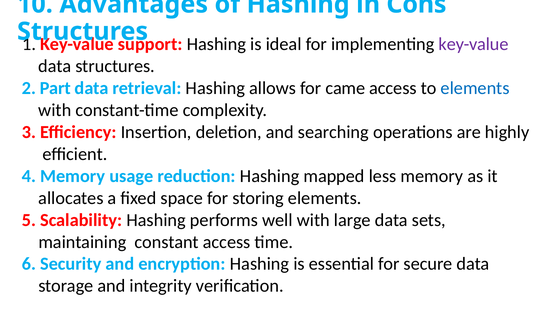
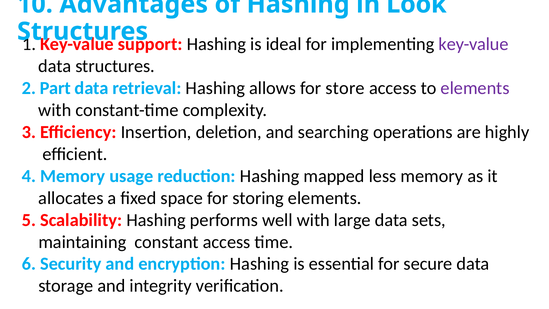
Cons: Cons -> Look (416, 4)
came: came -> store (345, 88)
elements colour: blue -> purple (475, 88)
